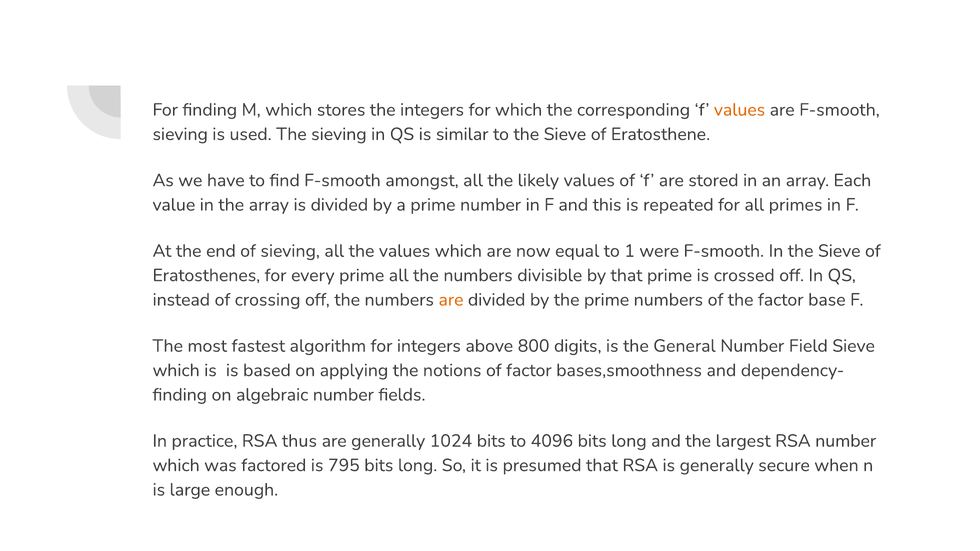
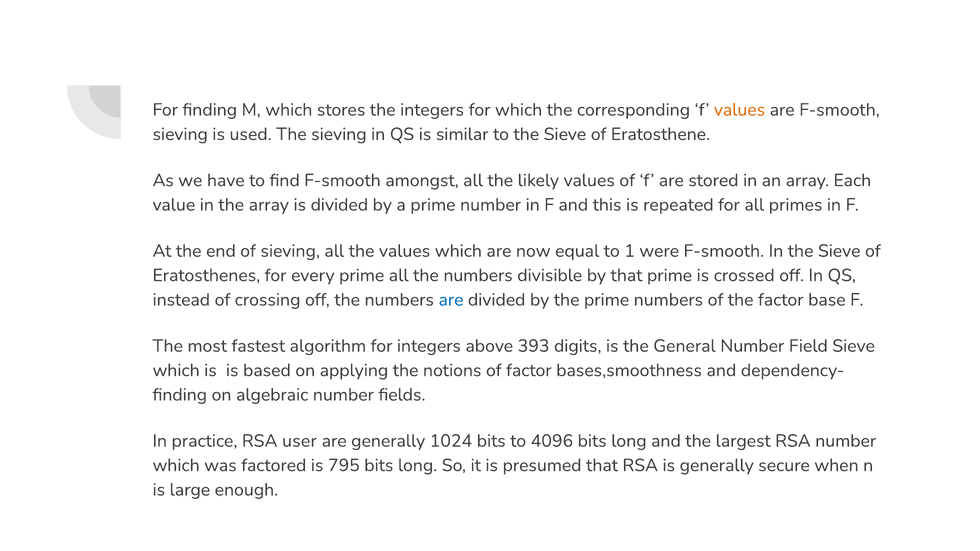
are colour: orange -> blue (451, 300)
800: 800 -> 393 (534, 346)
thus: thus -> user (299, 441)
